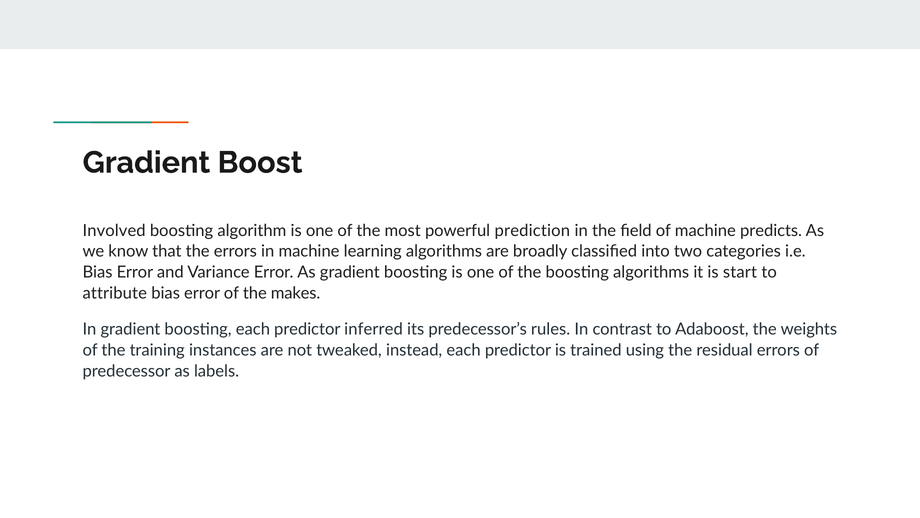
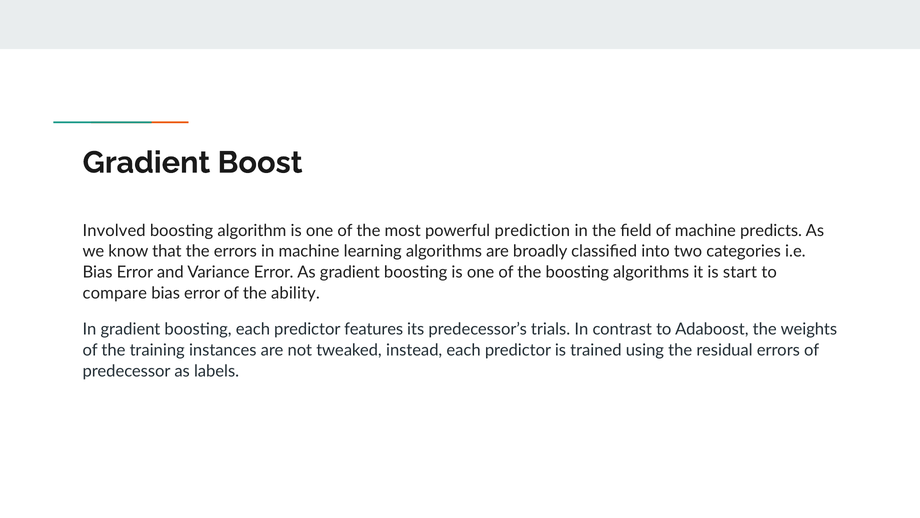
attribute: attribute -> compare (115, 293)
makes: makes -> ability (295, 293)
inferred: inferred -> features (374, 329)
rules: rules -> trials (551, 329)
